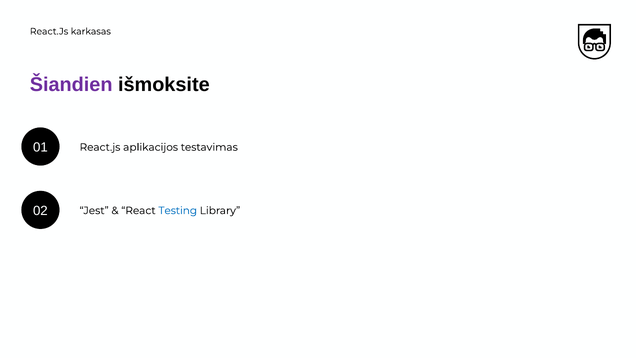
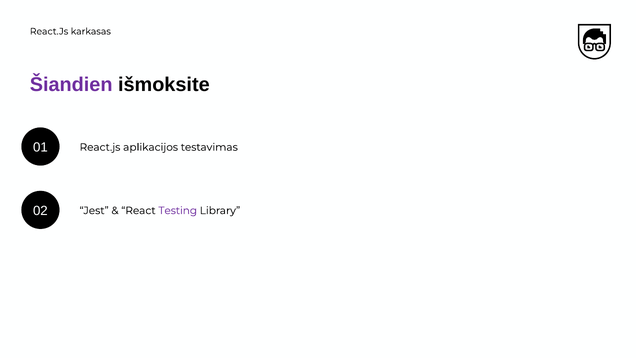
Testing colour: blue -> purple (178, 210)
